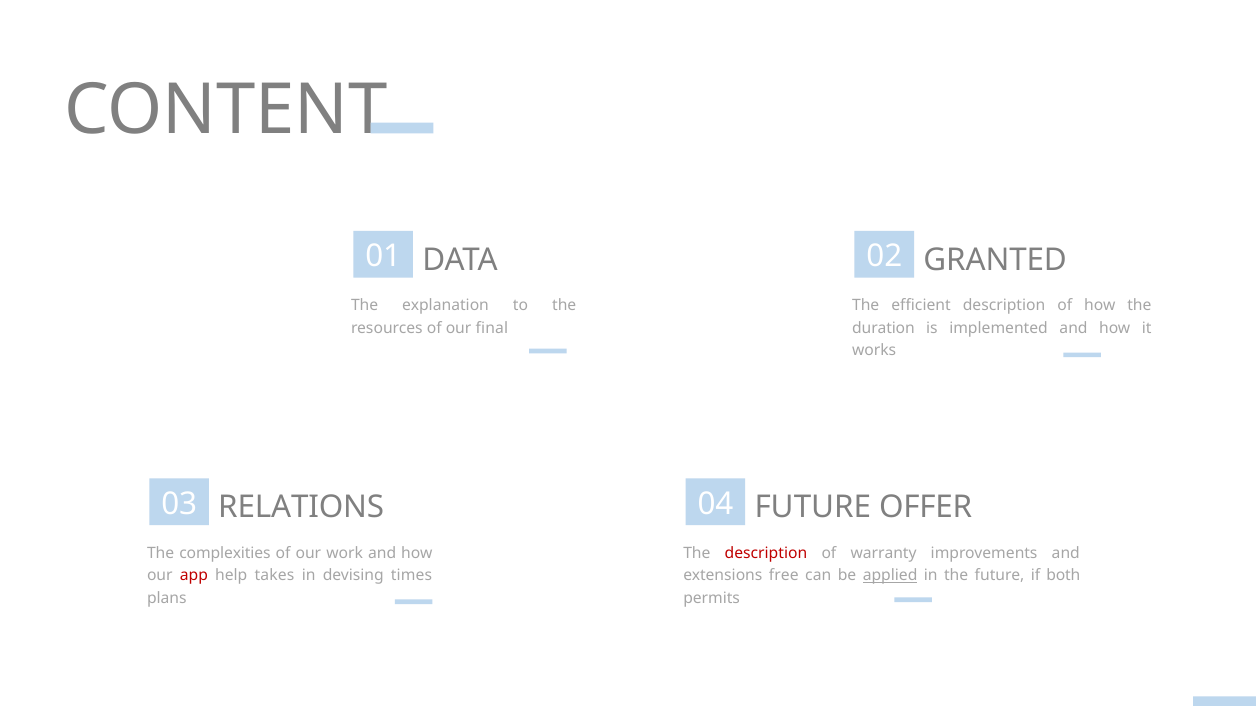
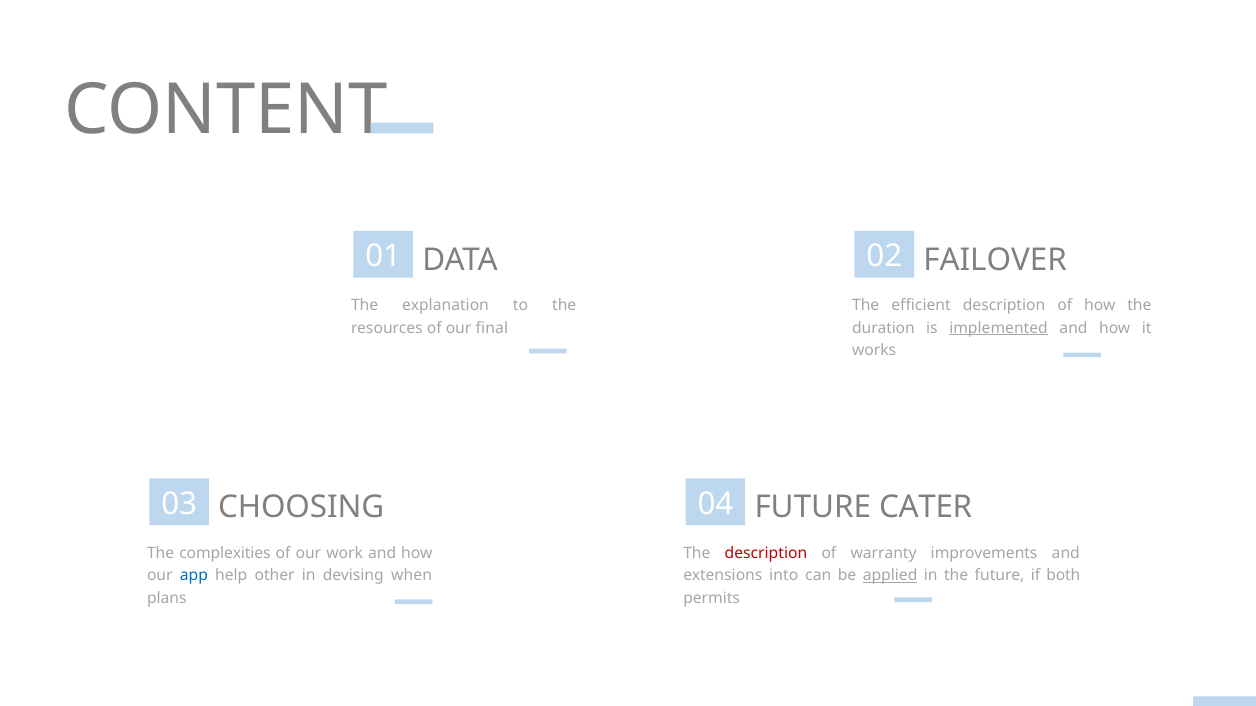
GRANTED: GRANTED -> FAILOVER (995, 260)
implemented underline: none -> present (999, 328)
RELATIONS: RELATIONS -> CHOOSING (301, 508)
OFFER: OFFER -> CATER (926, 508)
app colour: red -> blue (194, 576)
takes: takes -> other (275, 576)
times: times -> when (412, 576)
free: free -> into (784, 576)
